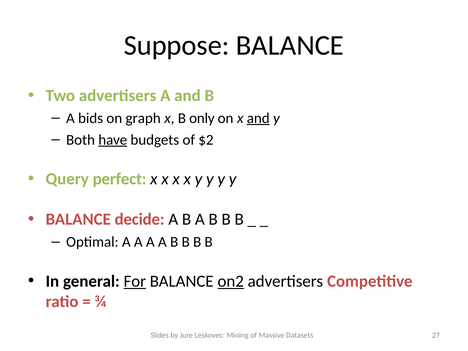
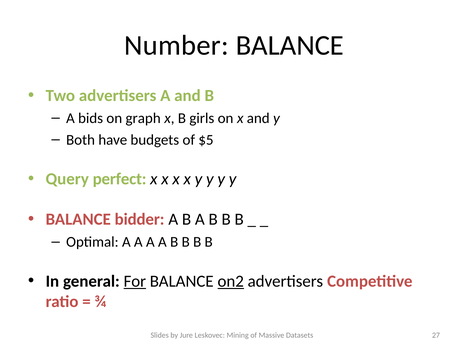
Suppose: Suppose -> Number (176, 45)
only: only -> girls (202, 118)
and underline: present -> none (258, 118)
have underline: present -> none (113, 140)
$2: $2 -> $5 (206, 140)
decide: decide -> bidder (140, 219)
